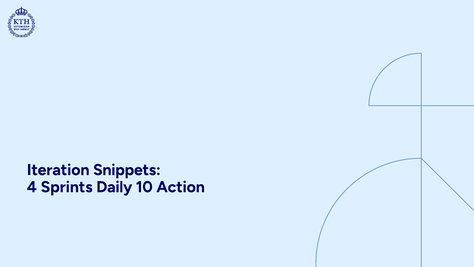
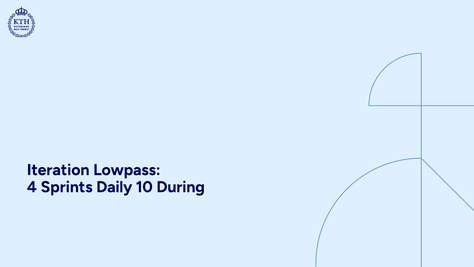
Snippets: Snippets -> Lowpass (127, 170)
Action: Action -> During (181, 187)
